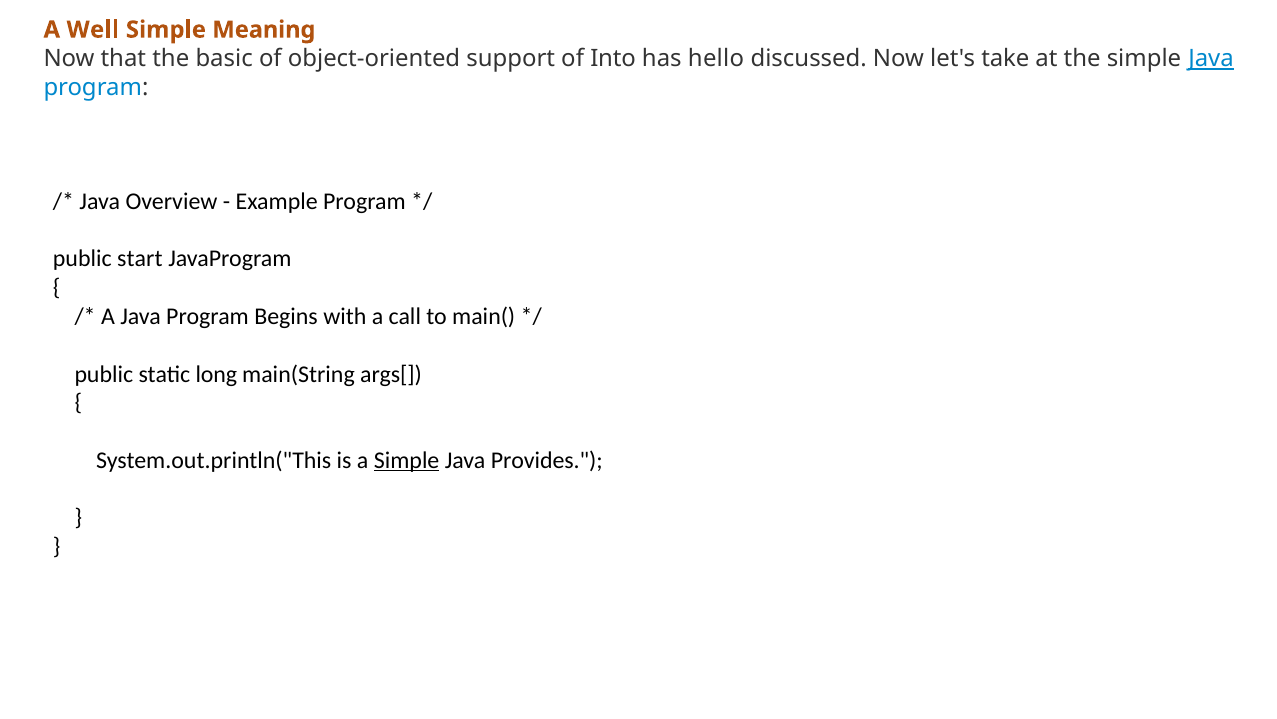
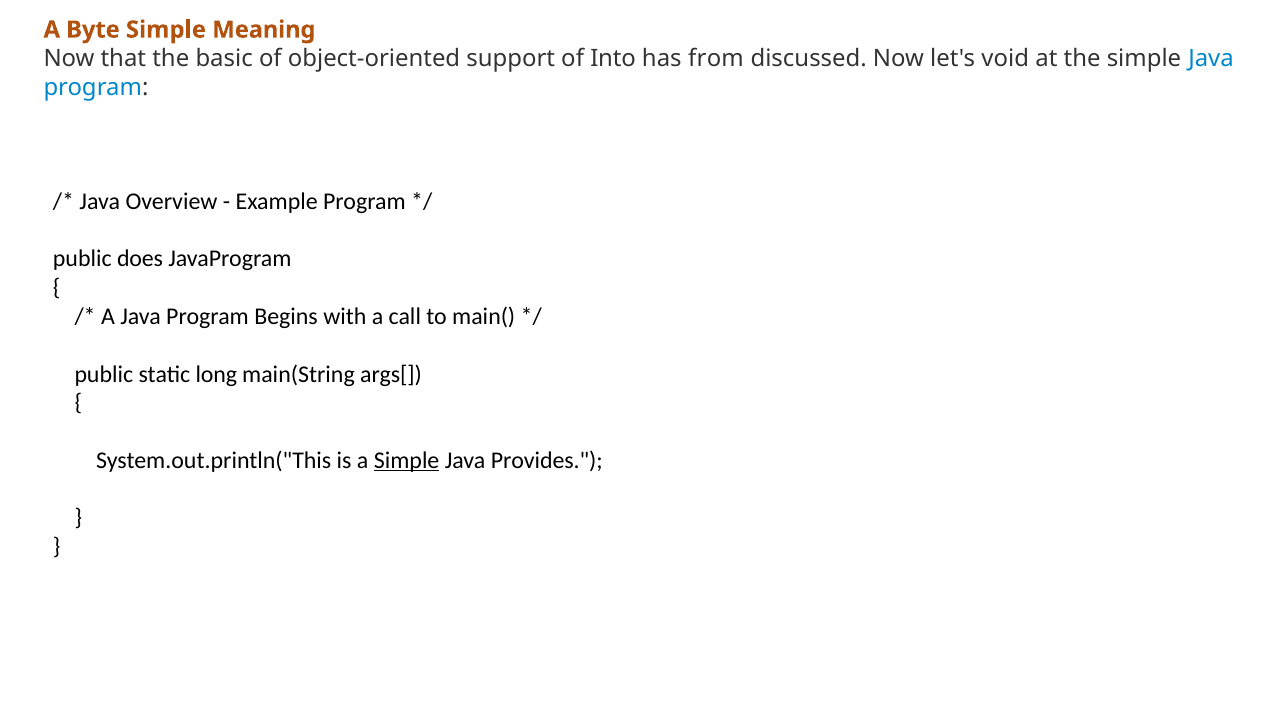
Well: Well -> Byte (93, 30)
hello: hello -> from (716, 58)
take: take -> void (1005, 58)
Java underline: present -> none (1211, 58)
start: start -> does (140, 259)
